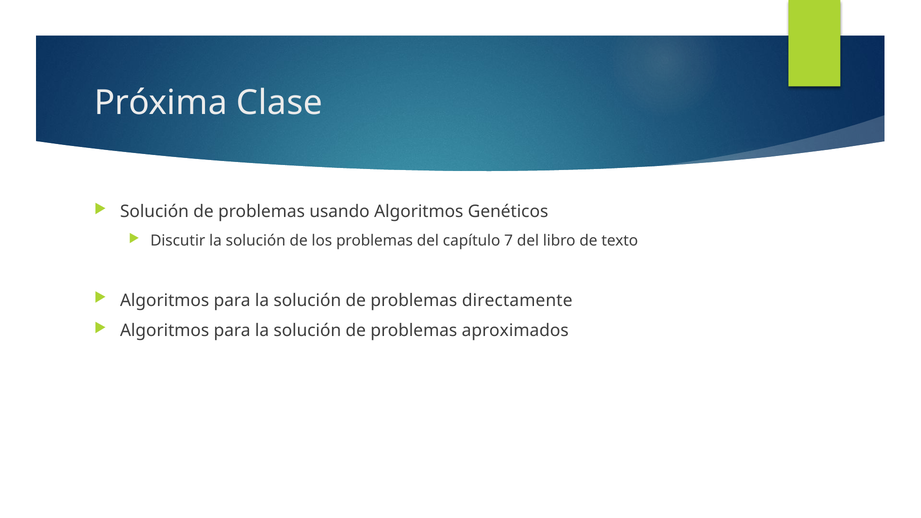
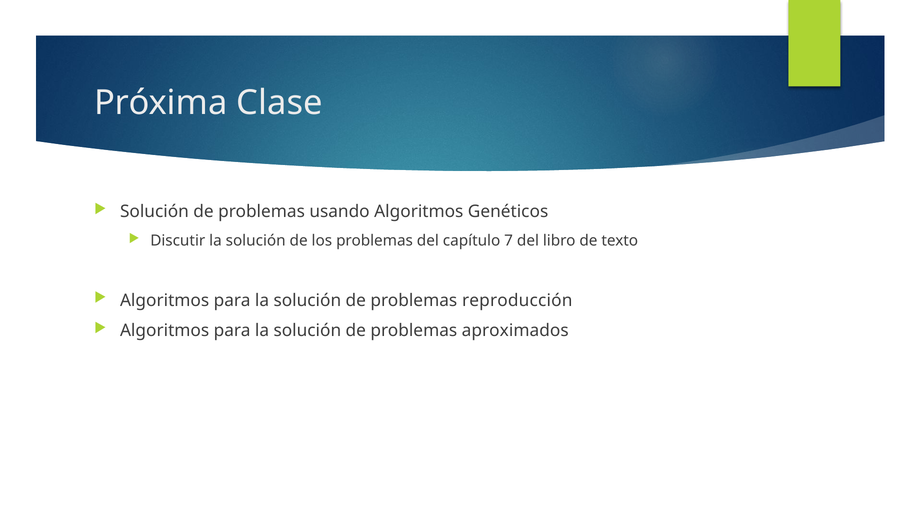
directamente: directamente -> reproducción (517, 300)
